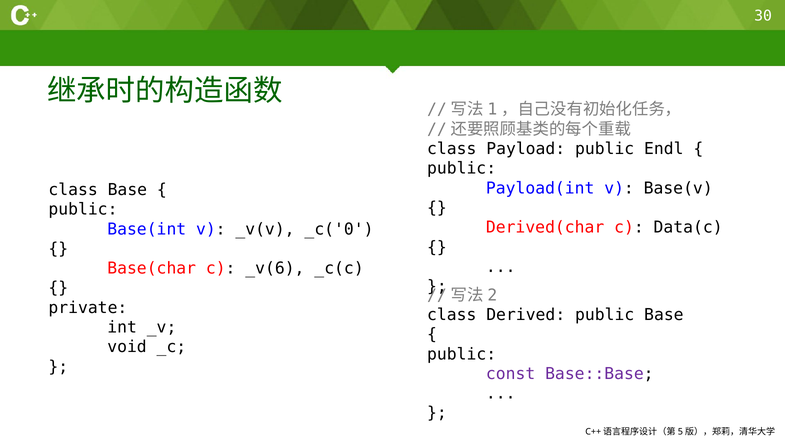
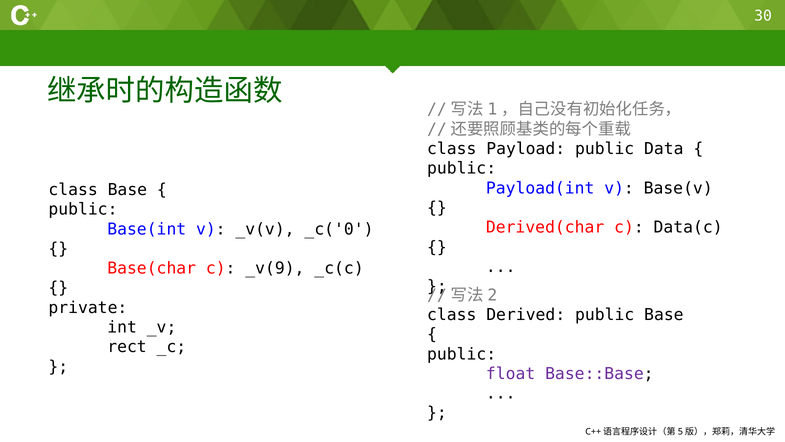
Endl: Endl -> Data (664, 149)
_v(6: _v(6 -> _v(9 (275, 268)
void: void -> rect (127, 347)
const: const -> float (511, 373)
